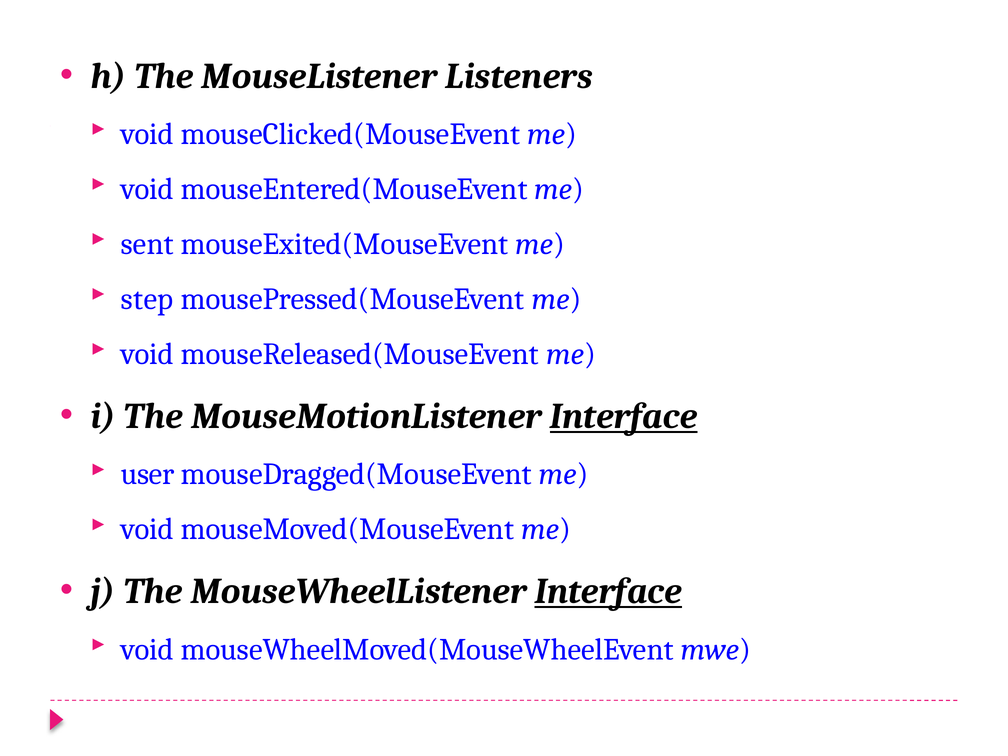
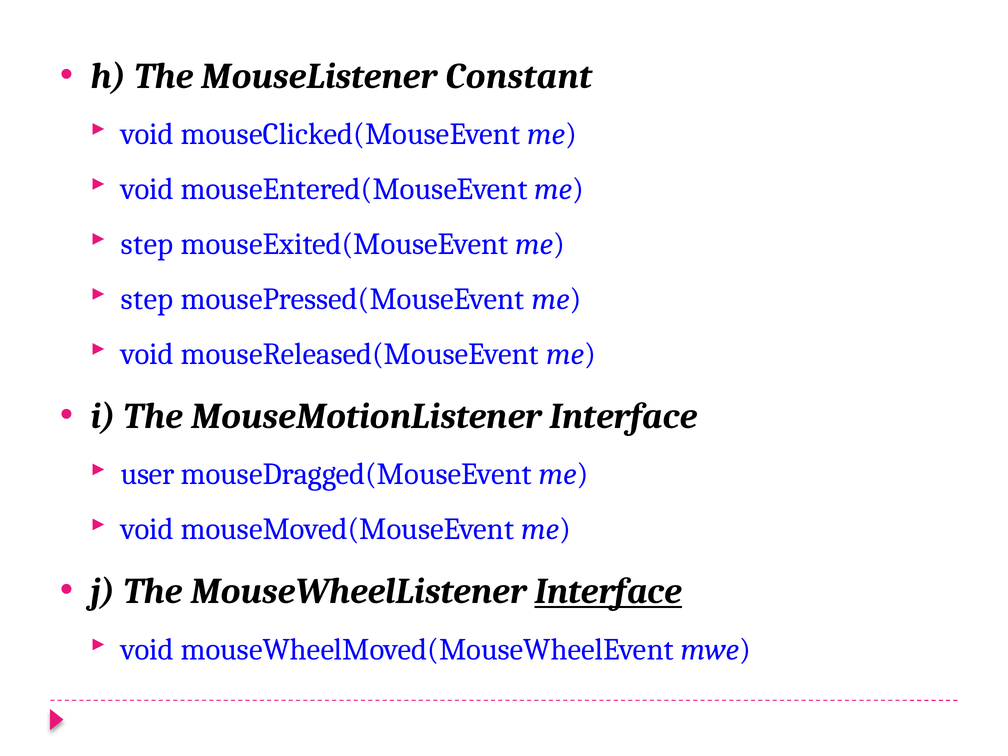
Listeners: Listeners -> Constant (519, 76)
sent: sent -> step (147, 244)
Interface underline: present -> none (624, 416)
